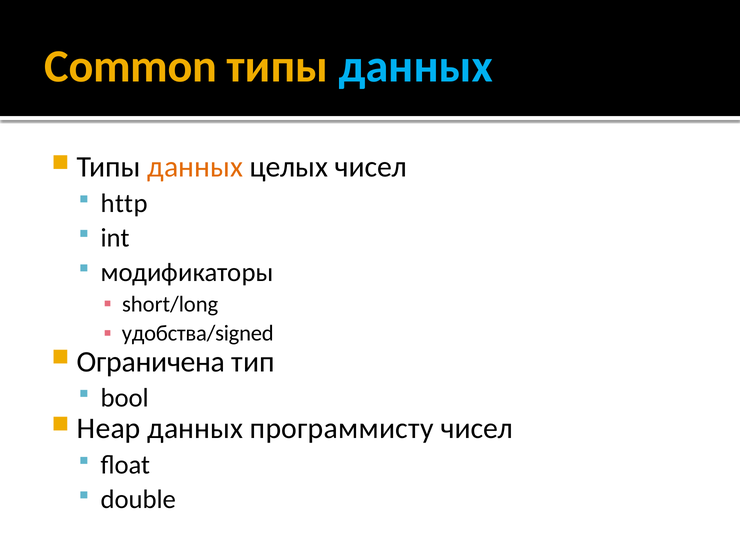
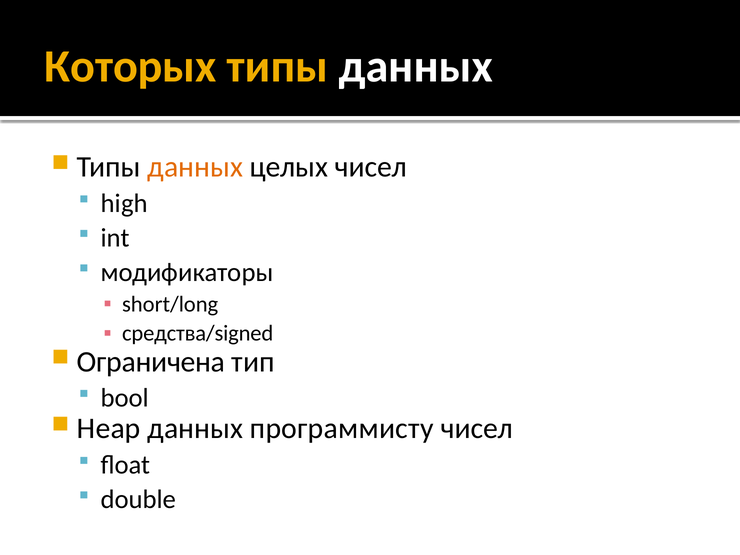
Common: Common -> Которых (130, 66)
данных colour: light blue -> white (416, 66)
http: http -> high (124, 203)
удобства/signed: удобства/signed -> средства/signed (198, 333)
